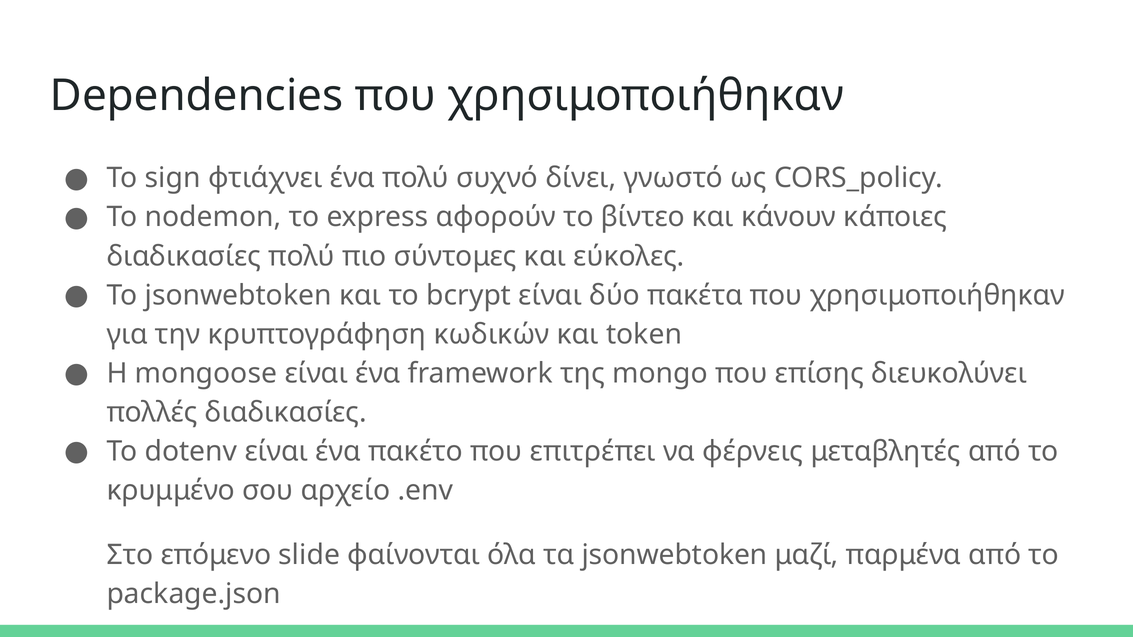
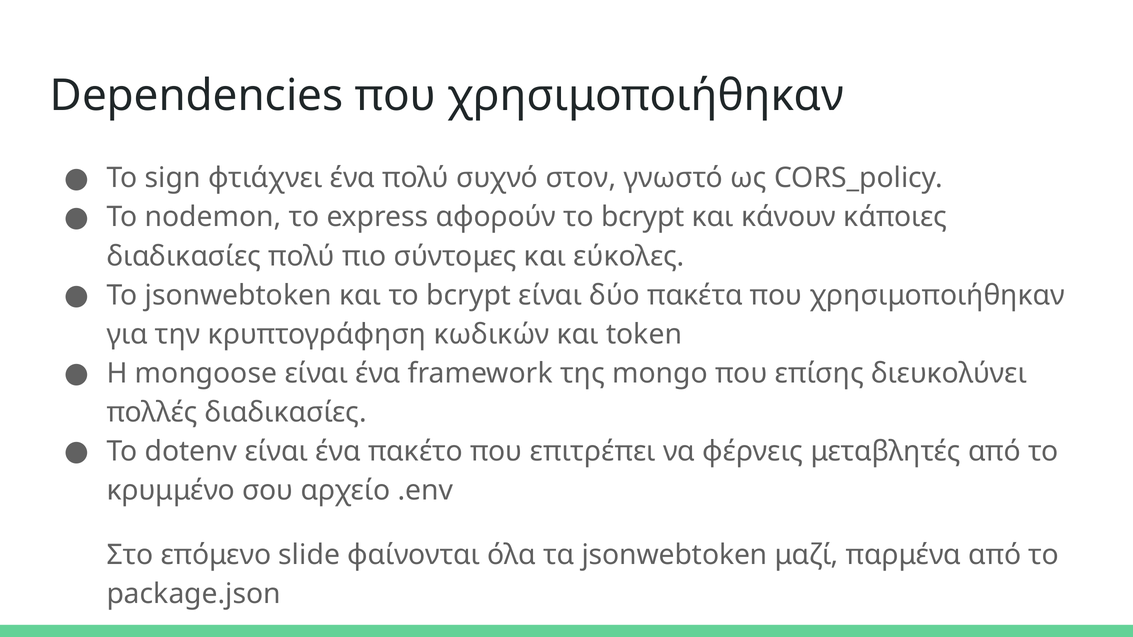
δίνει: δίνει -> στον (581, 178)
αφορούν το βίντεο: βίντεο -> bcrypt (643, 217)
